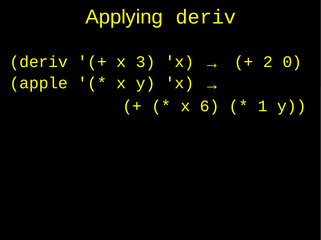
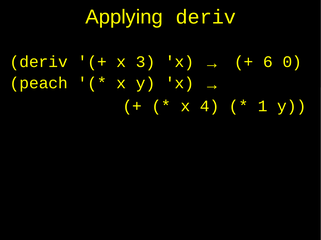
2: 2 -> 6 (268, 62)
apple: apple -> peach (39, 83)
6: 6 -> 4 (210, 106)
